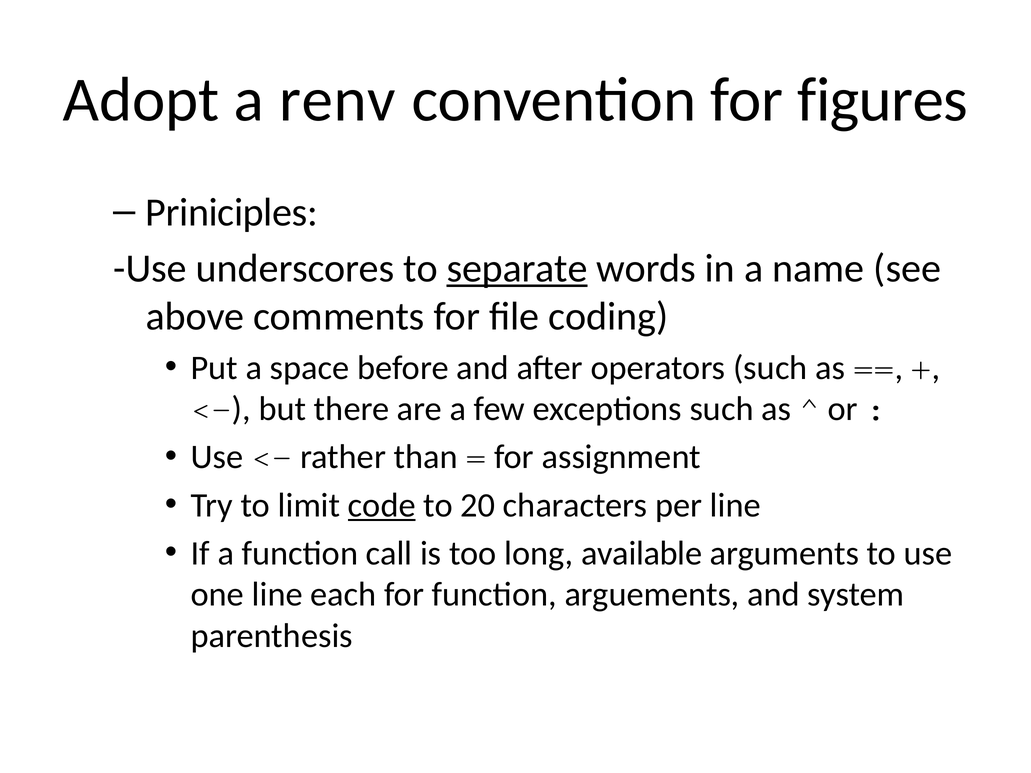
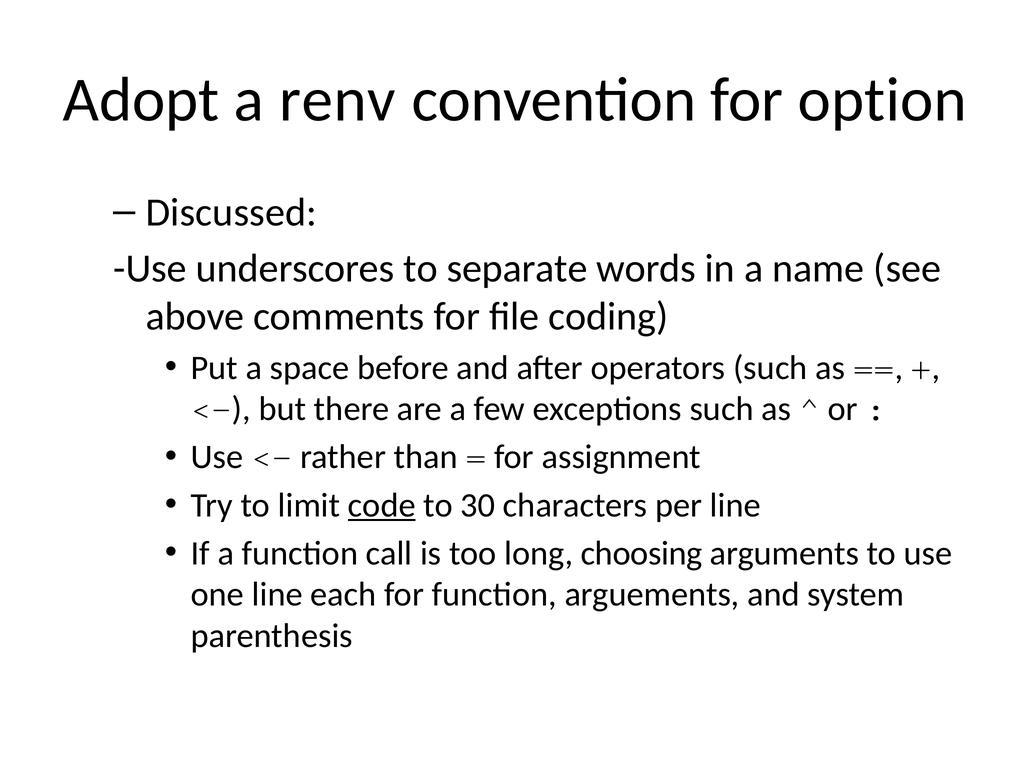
figures: figures -> option (882, 100)
Priniciples: Priniciples -> Discussed (231, 212)
separate underline: present -> none (517, 269)
20: 20 -> 30 (478, 505)
available: available -> choosing (642, 553)
